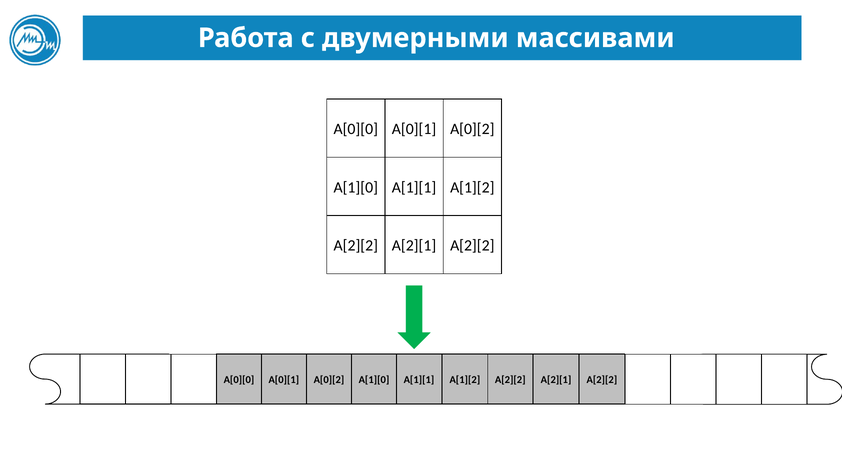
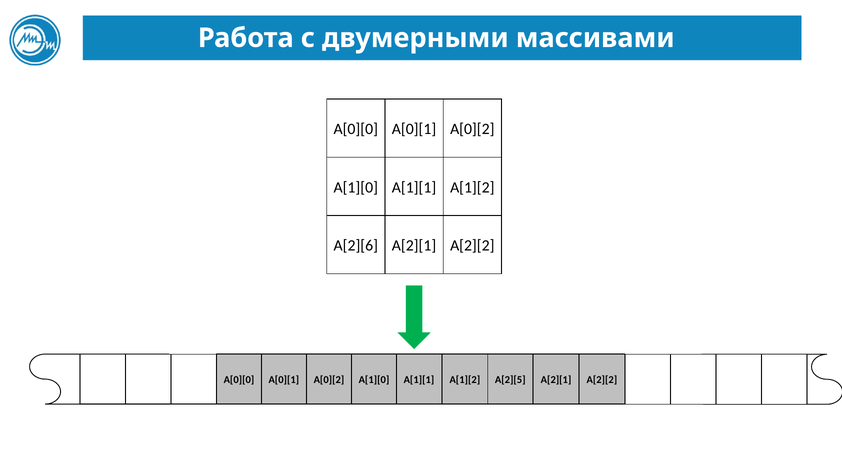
A[2][2: A[2][2 -> A[2][6 (356, 246)
A[2][2: A[2][2 -> A[2][5 (510, 380)
